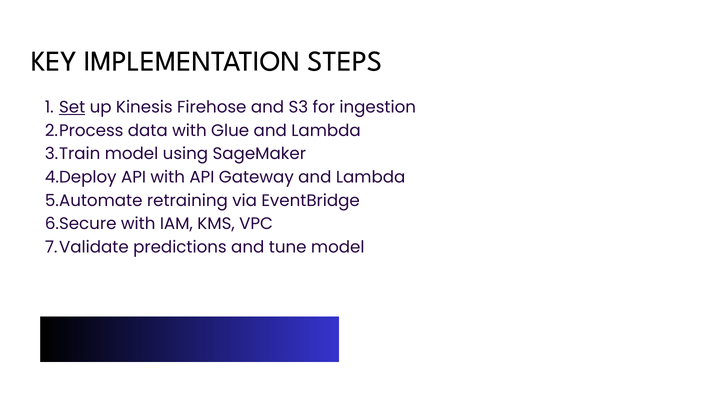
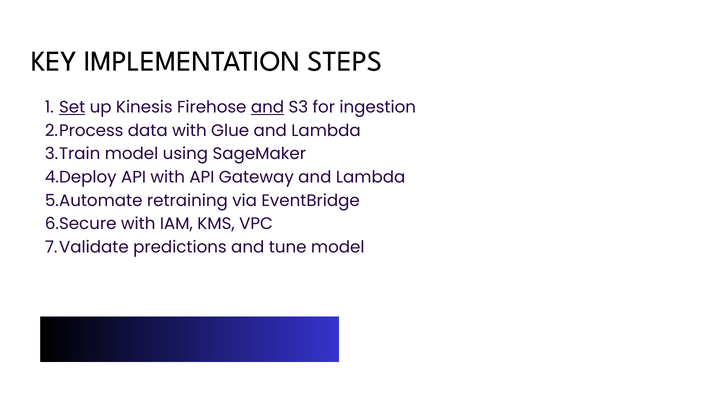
and underline: none -> present (268, 107)
